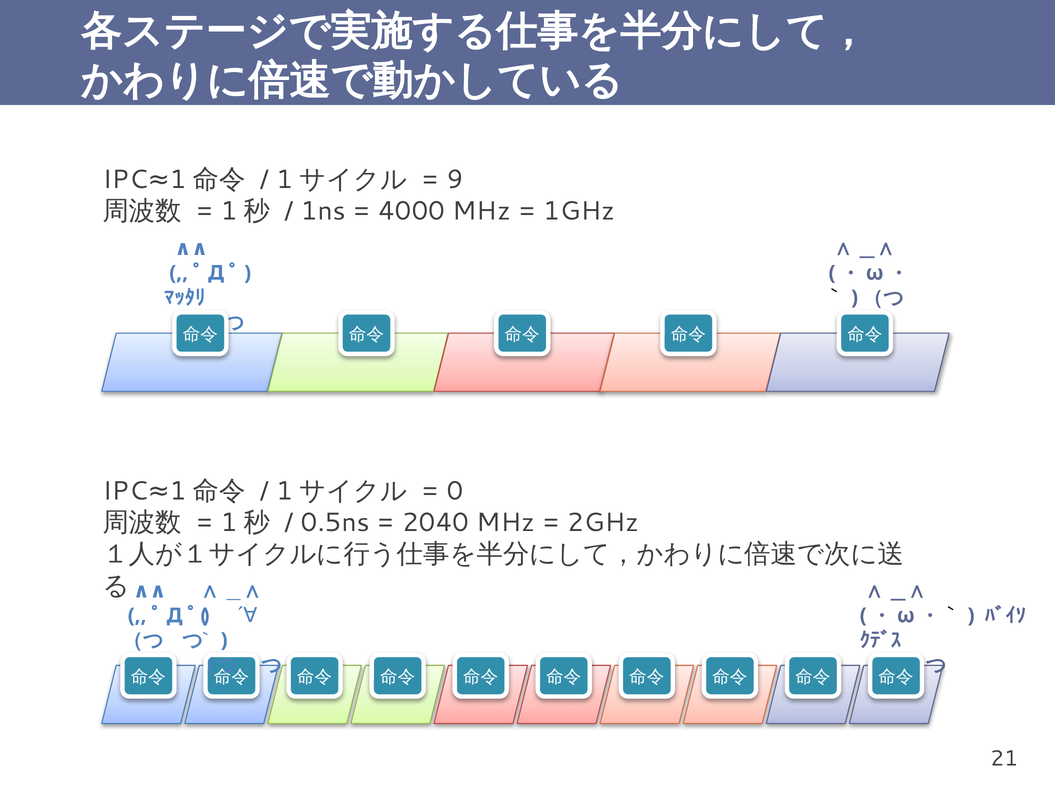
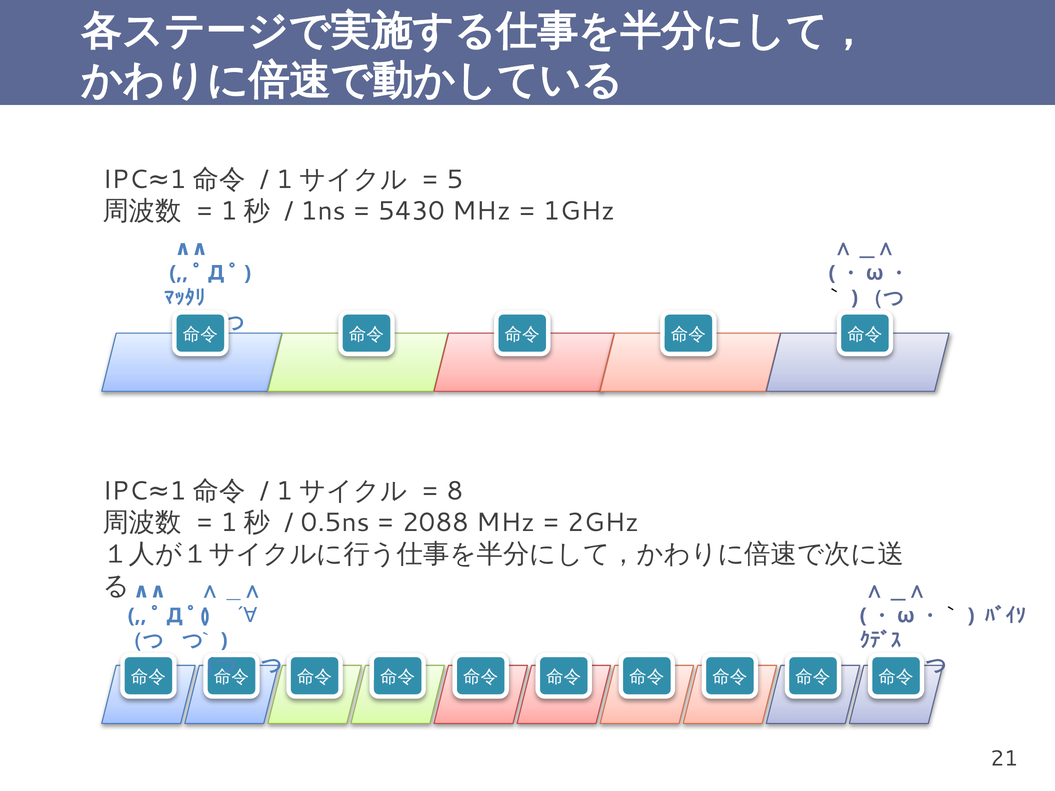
9: 9 -> 5 (455, 180)
4000: 4000 -> 5430 (412, 211)
0: 0 -> 8 (455, 491)
2040: 2040 -> 2088 (436, 523)
